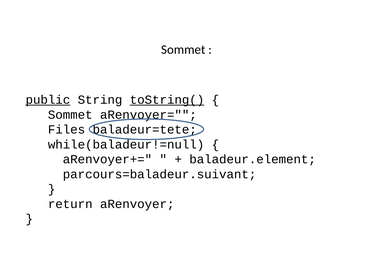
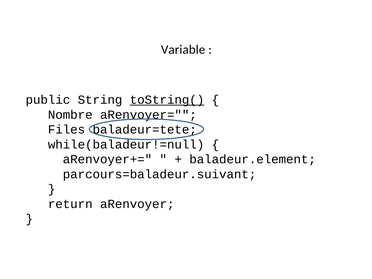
Sommet: Sommet -> Variable (183, 50)
public underline: present -> none (48, 100)
Sommet: Sommet -> Nombre (70, 115)
